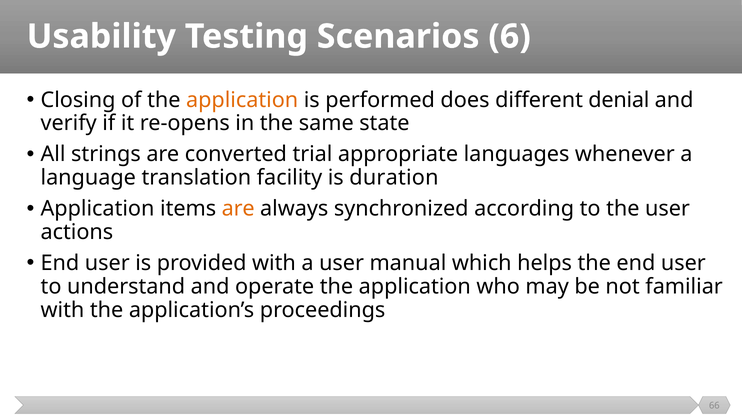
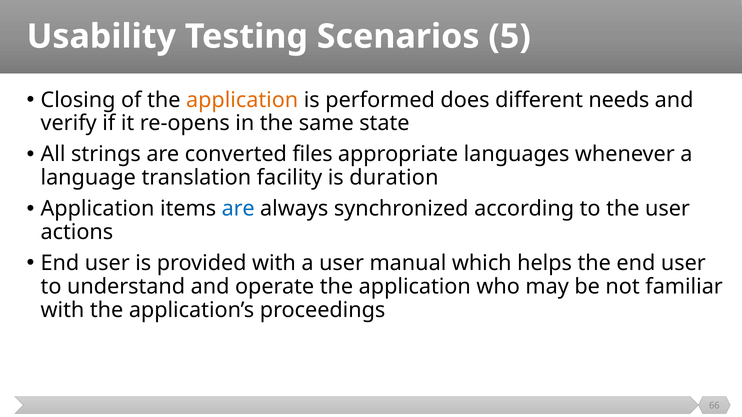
6: 6 -> 5 (510, 37)
denial: denial -> needs (619, 100)
trial: trial -> files (313, 154)
are colour: orange -> blue (238, 209)
